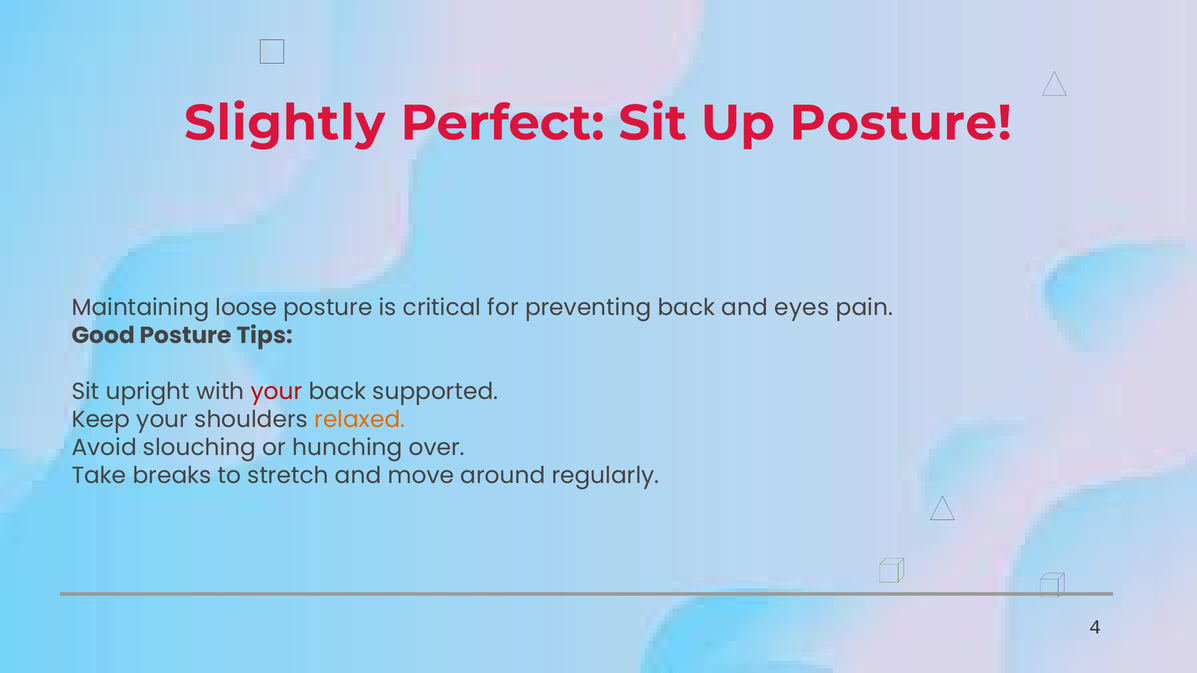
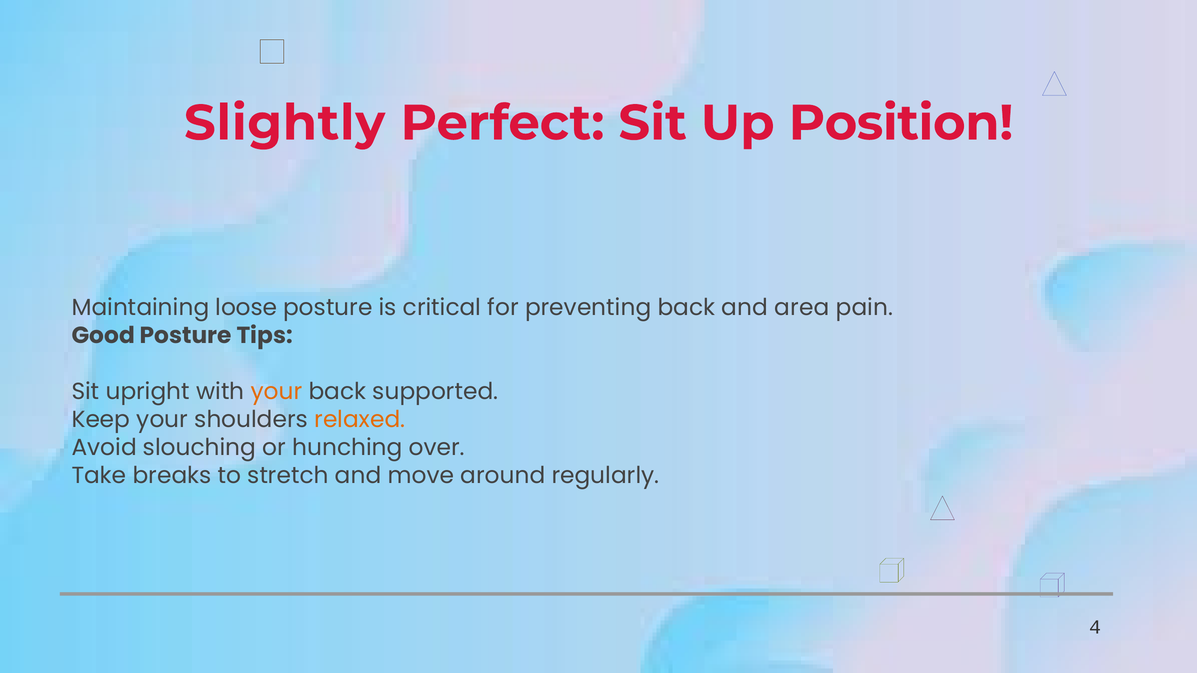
Up Posture: Posture -> Position (901, 123)
eyes: eyes -> area (802, 308)
your colour: red -> orange (276, 392)
